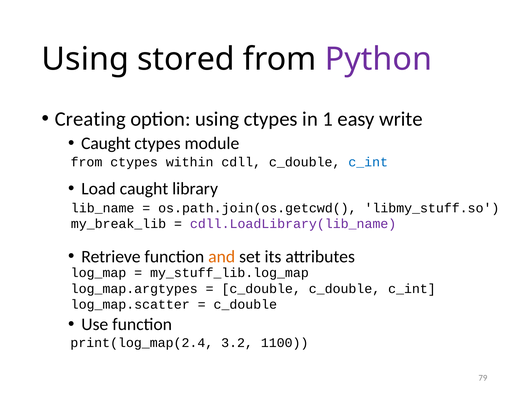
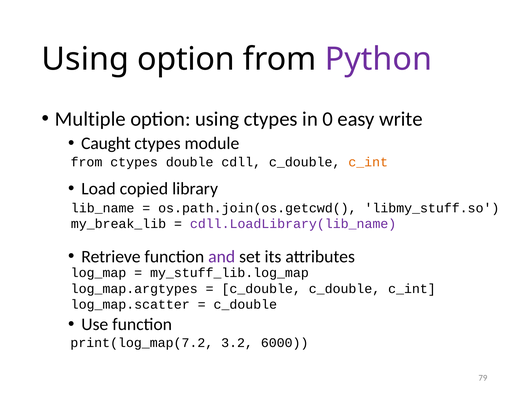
Using stored: stored -> option (186, 59)
Creating: Creating -> Multiple (90, 119)
1: 1 -> 0 (328, 119)
within: within -> double (190, 163)
c_int colour: blue -> orange (368, 163)
Load caught: caught -> copied (144, 189)
and colour: orange -> purple (222, 257)
print(log_map(2.4: print(log_map(2.4 -> print(log_map(7.2 (142, 343)
1100: 1100 -> 6000 (285, 343)
